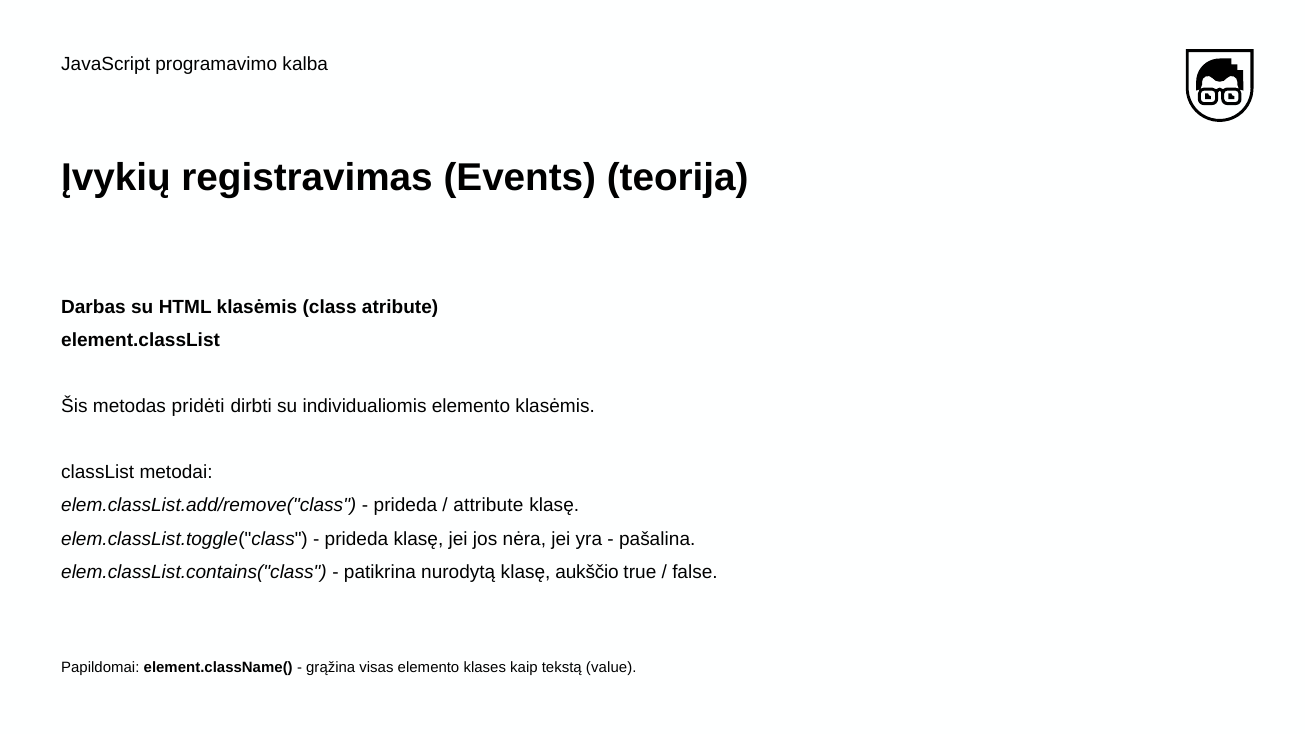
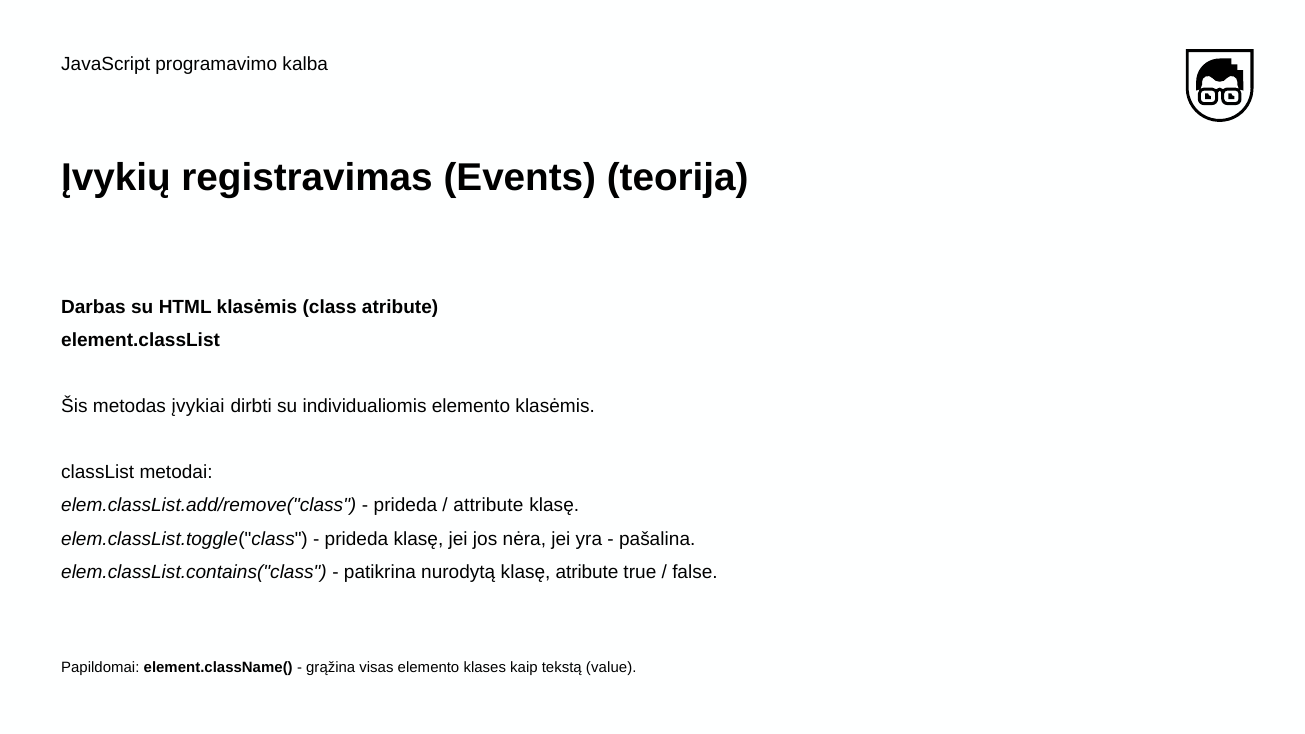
pridėti: pridėti -> įvykiai (198, 406)
aukščio: aukščio -> atribute (587, 572)
